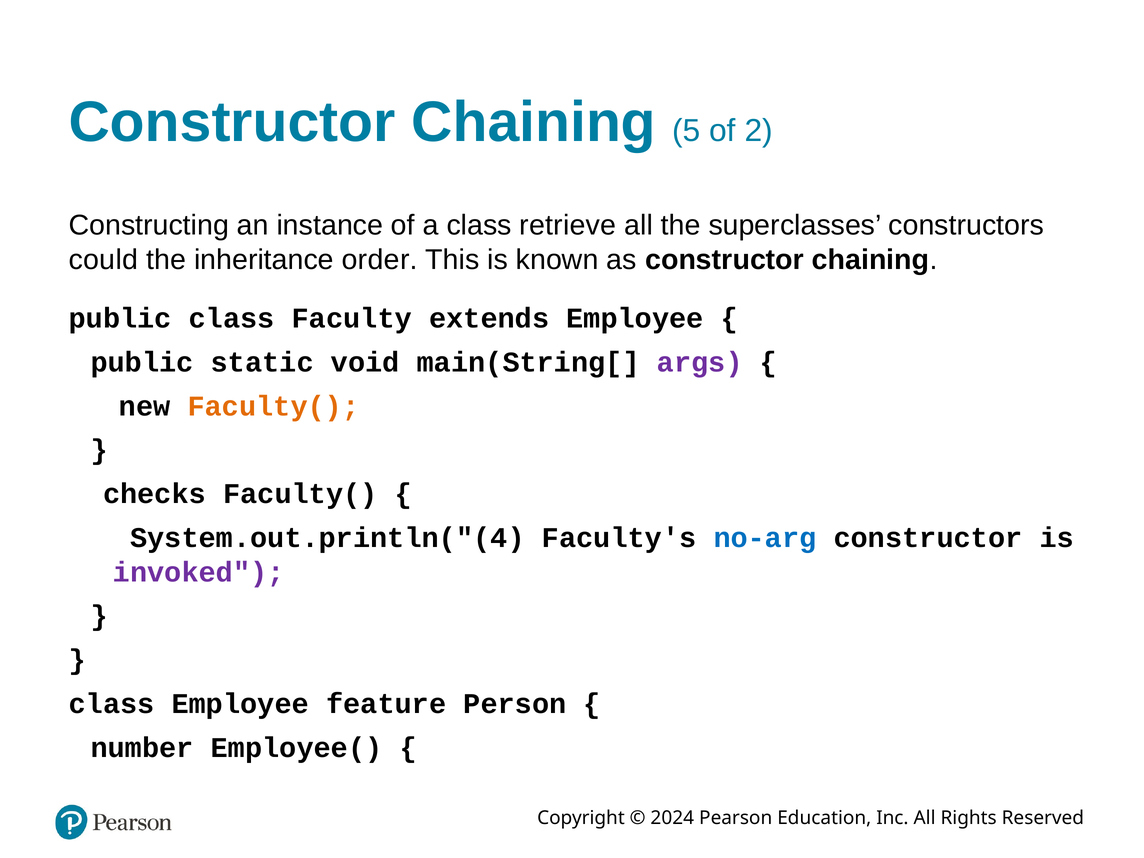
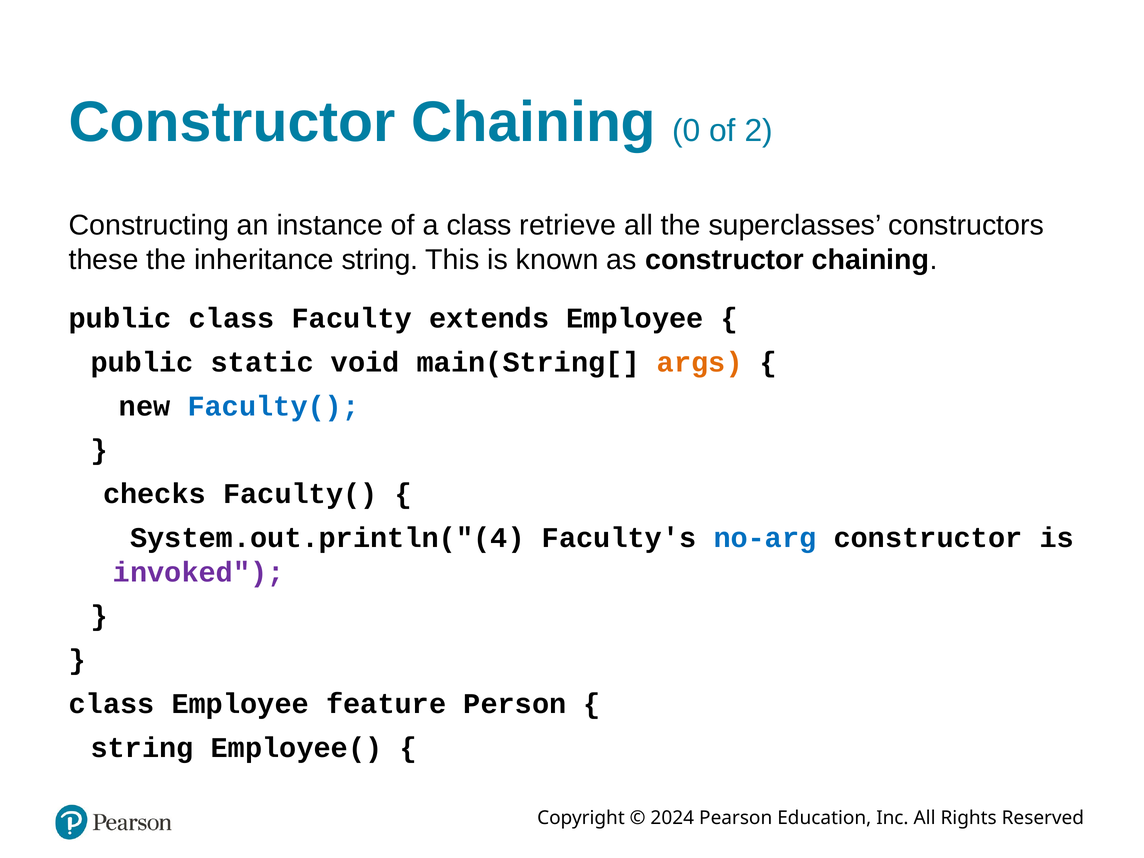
5: 5 -> 0 (686, 131)
could: could -> these (104, 260)
inheritance order: order -> string (380, 260)
args colour: purple -> orange (700, 362)
Faculty( colour: orange -> blue (273, 406)
number: number -> string (142, 748)
